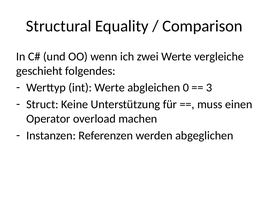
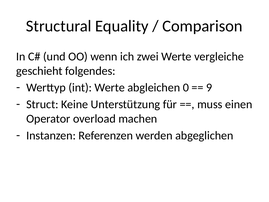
3: 3 -> 9 (209, 88)
